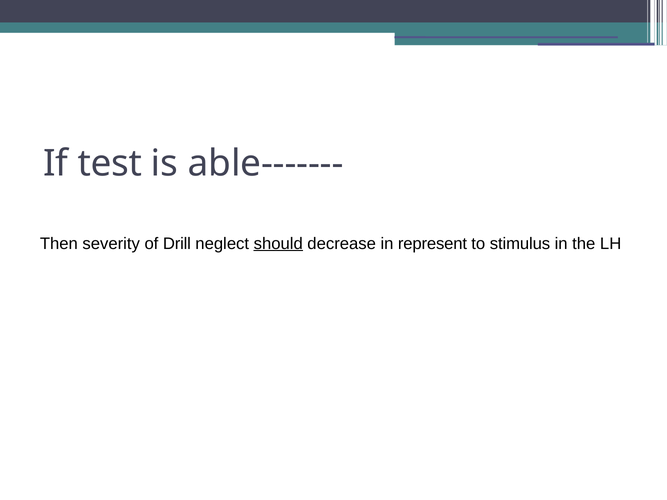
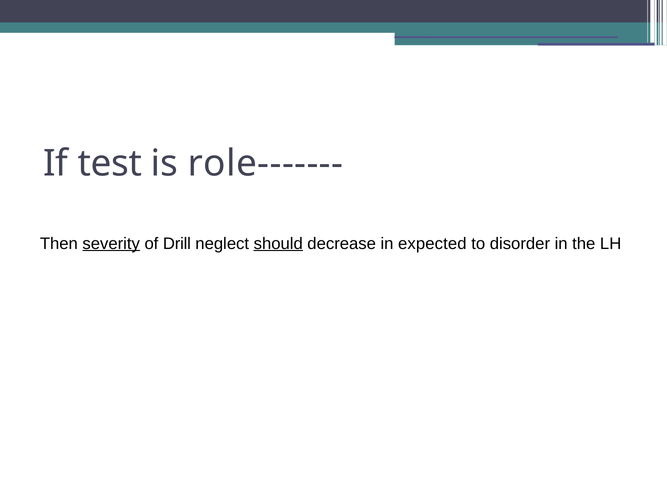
able-------: able------- -> role------- (265, 164)
severity underline: none -> present (111, 244)
represent: represent -> expected (432, 244)
stimulus: stimulus -> disorder (520, 244)
